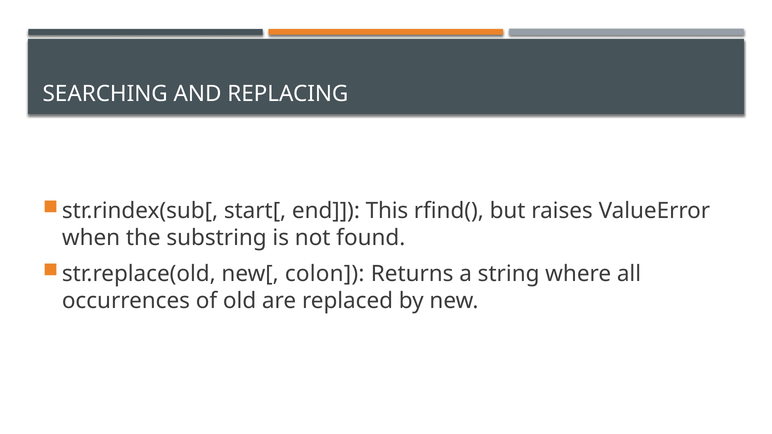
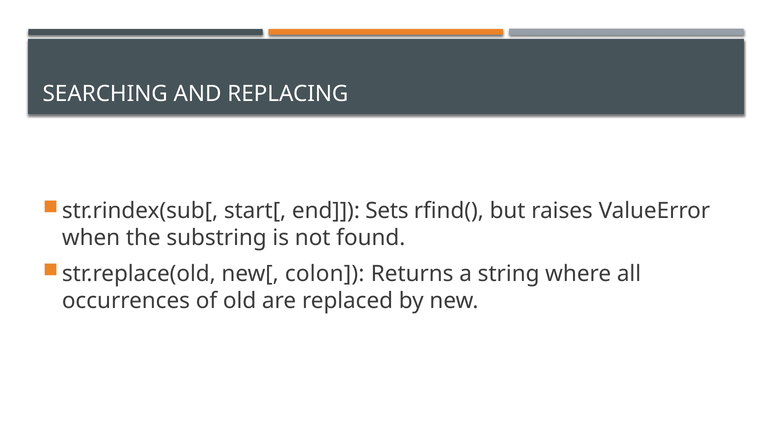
This: This -> Sets (387, 211)
